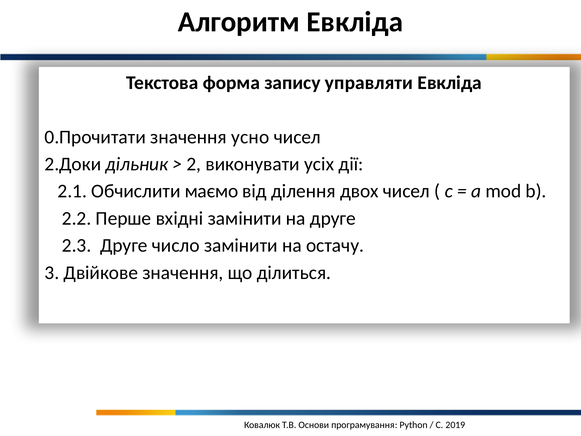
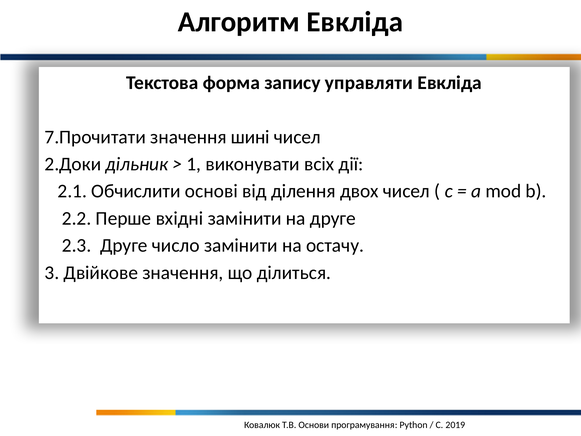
0.Прочитати: 0.Прочитати -> 7.Прочитати (95, 137)
усно: усно -> шині (250, 137)
2: 2 -> 1 (194, 164)
усіх: усіх -> всіх (319, 164)
маємо: маємо -> основі (211, 191)
